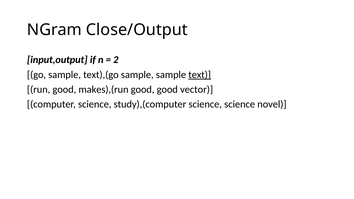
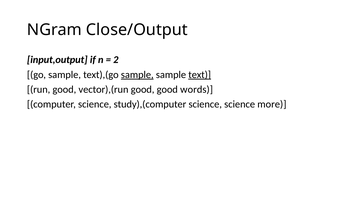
sample underline: none -> present (137, 75)
makes),(run: makes),(run -> vector),(run (103, 90)
vector: vector -> words (197, 90)
novel: novel -> more (272, 104)
